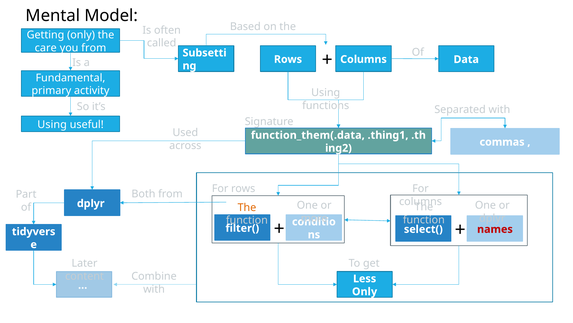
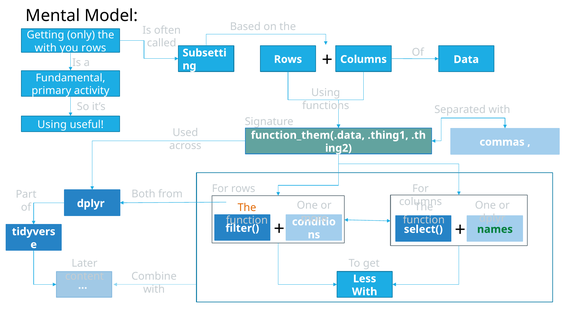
care: care -> with (46, 48)
you from: from -> rows (94, 48)
names colour: red -> green (495, 229)
Only: Only -> With (365, 291)
